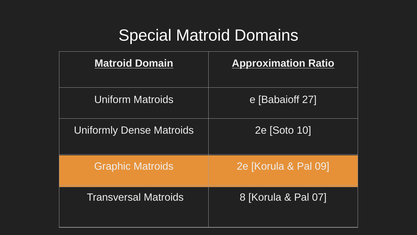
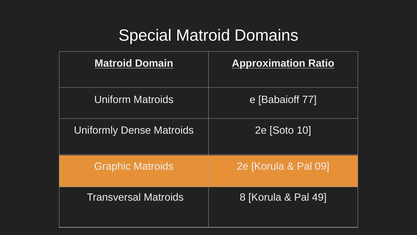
27: 27 -> 77 (309, 99)
07: 07 -> 49 (319, 197)
